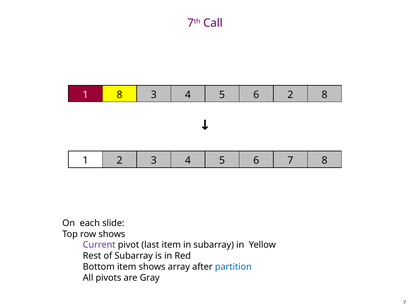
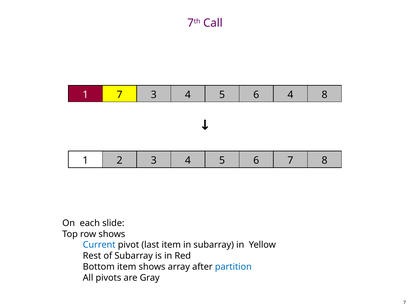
1 8: 8 -> 7 (120, 95)
6 2: 2 -> 4 (290, 95)
Current colour: purple -> blue (99, 245)
